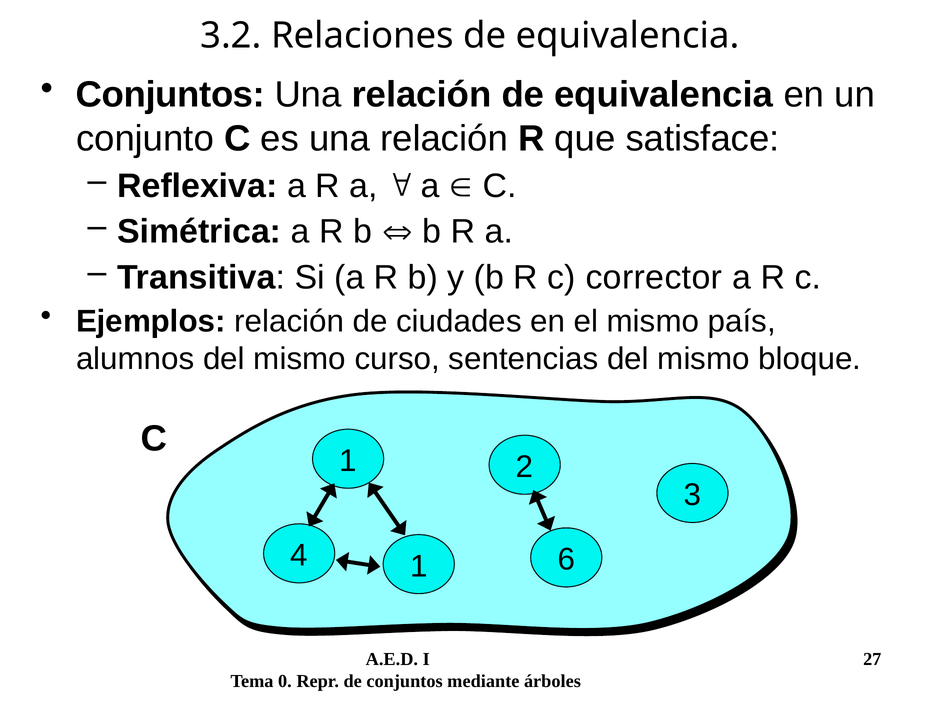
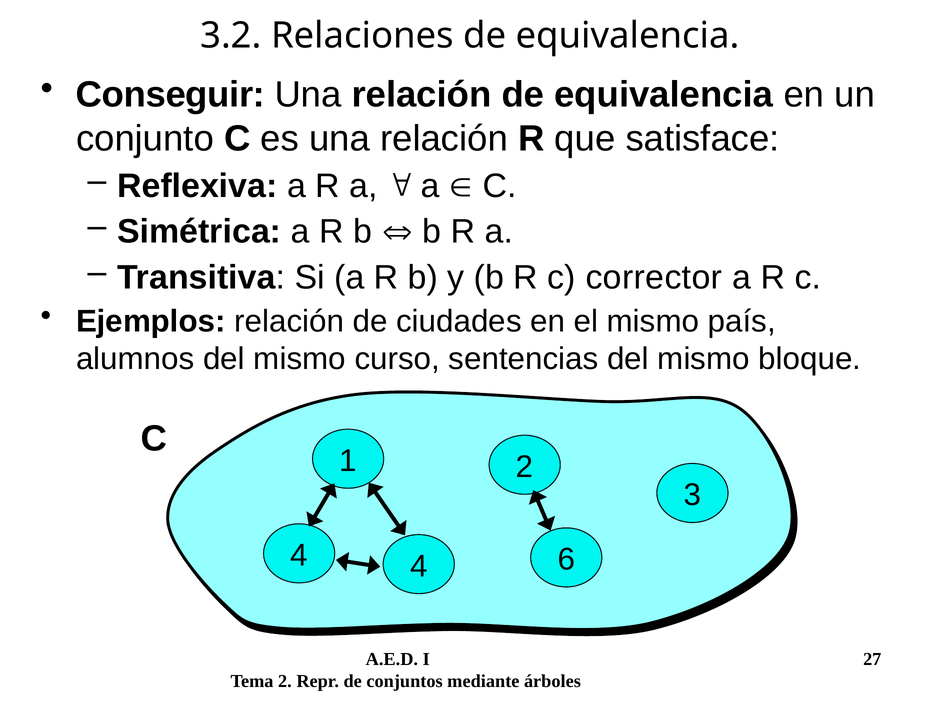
Conjuntos: Conjuntos -> Conseguir (170, 95)
4 1: 1 -> 4 (419, 566)
Tema 0: 0 -> 2 (285, 681)
